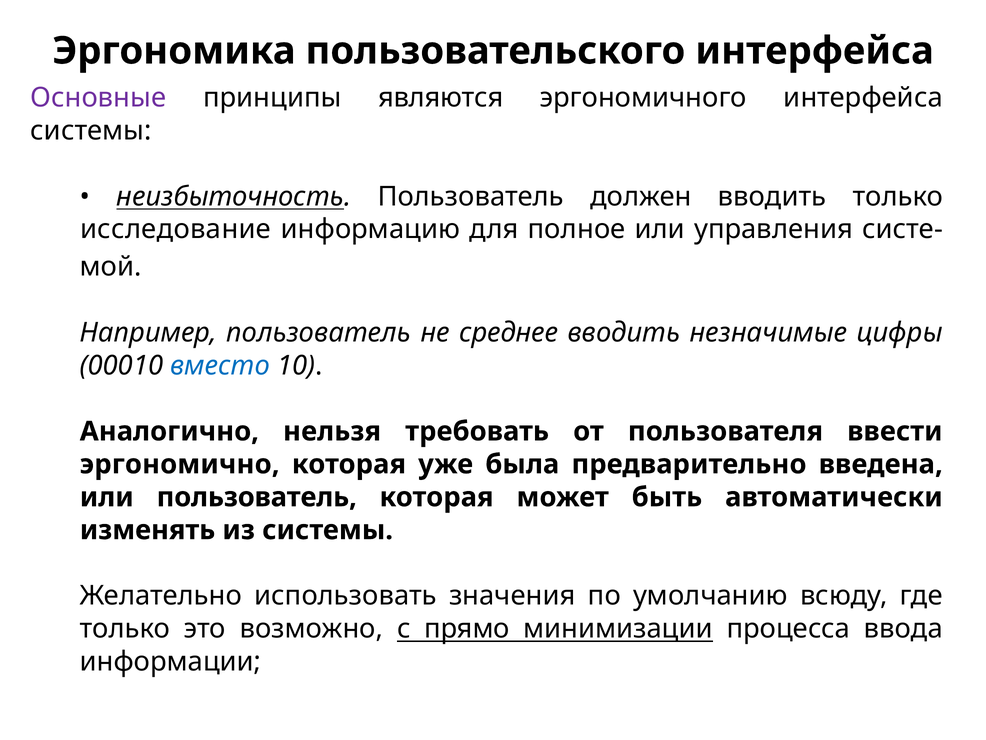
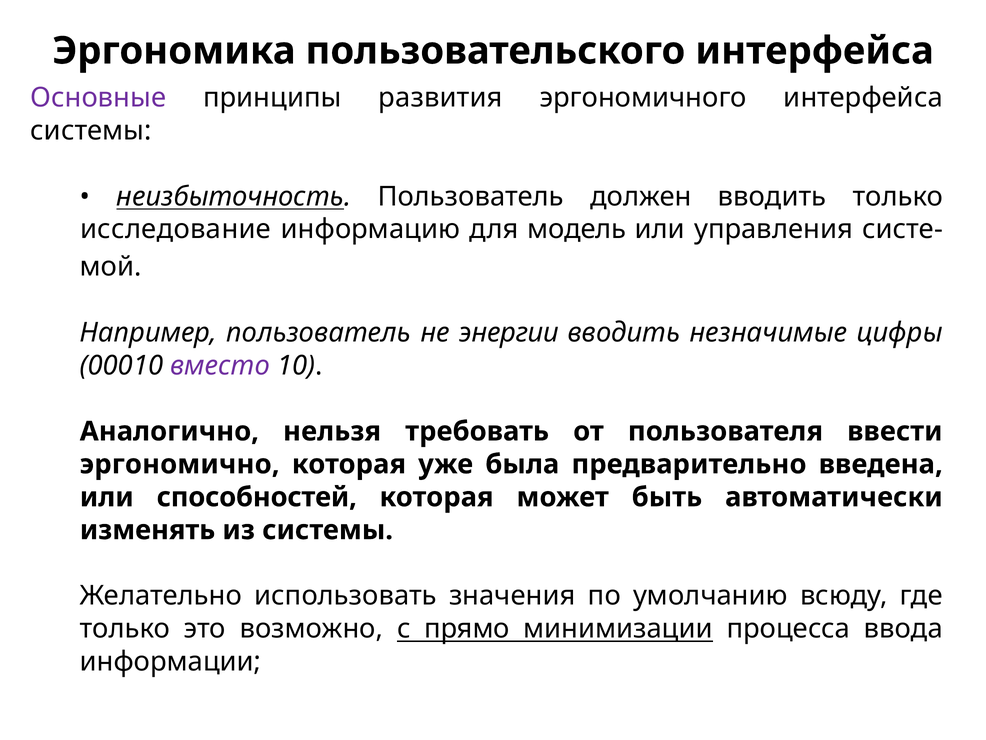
являются: являются -> развития (441, 98)
полное: полное -> модель (577, 229)
среднее: среднее -> энергии (509, 332)
вместо colour: blue -> purple (220, 365)
или пользователь: пользователь -> способностей (257, 497)
